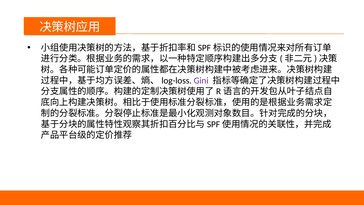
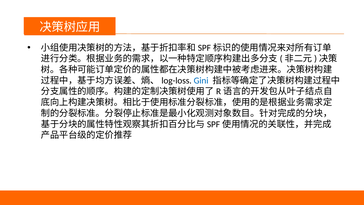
Gini colour: purple -> blue (201, 80)
